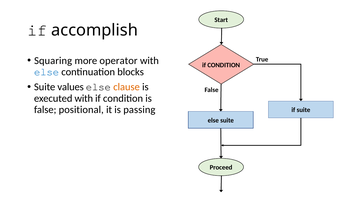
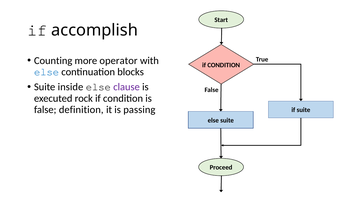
Squaring: Squaring -> Counting (53, 61)
values: values -> inside (70, 87)
clause colour: orange -> purple (127, 87)
executed with: with -> rock (84, 98)
positional: positional -> definition (81, 109)
